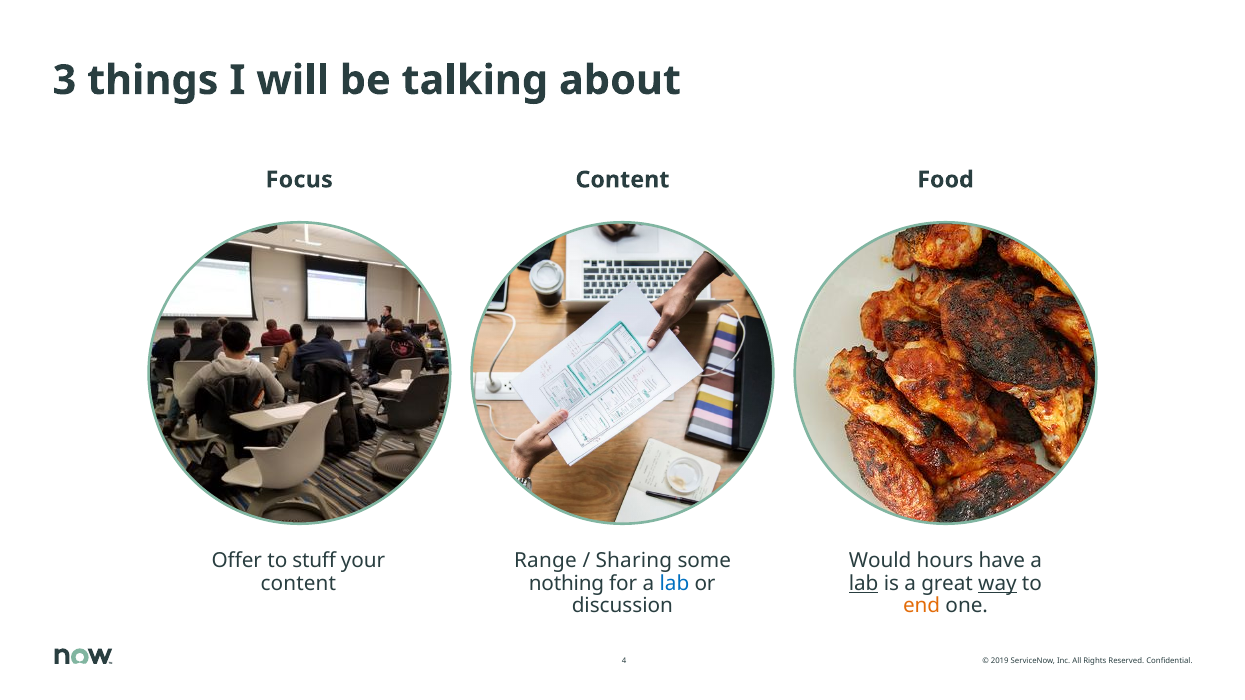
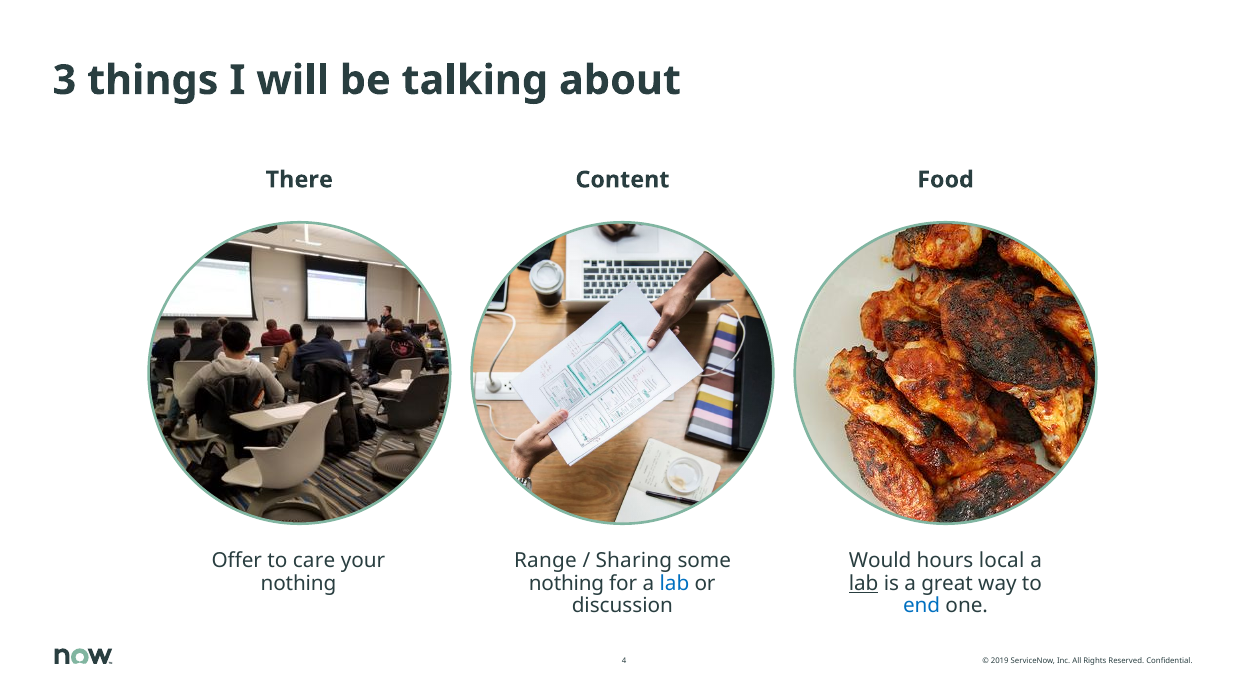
Focus: Focus -> There (299, 180)
stuff: stuff -> care (314, 561)
have: have -> local (1002, 561)
content: content -> nothing (299, 584)
way underline: present -> none (997, 584)
end colour: orange -> blue (922, 606)
